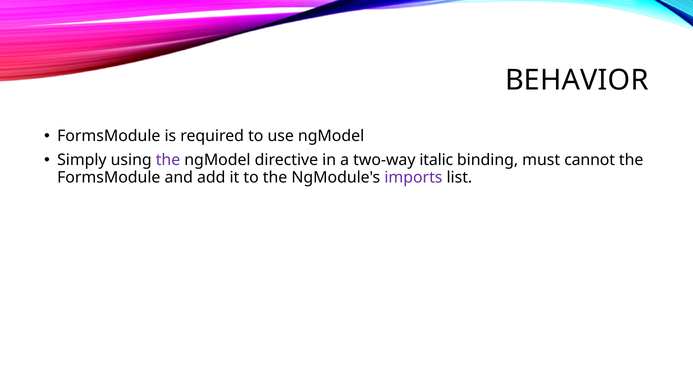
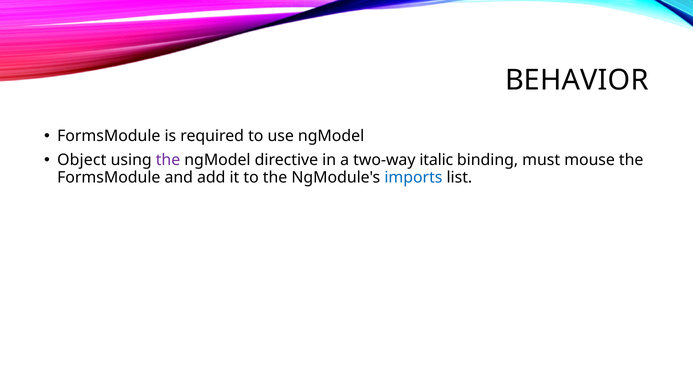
Simply: Simply -> Object (82, 160)
cannot: cannot -> mouse (590, 160)
imports colour: purple -> blue (413, 177)
